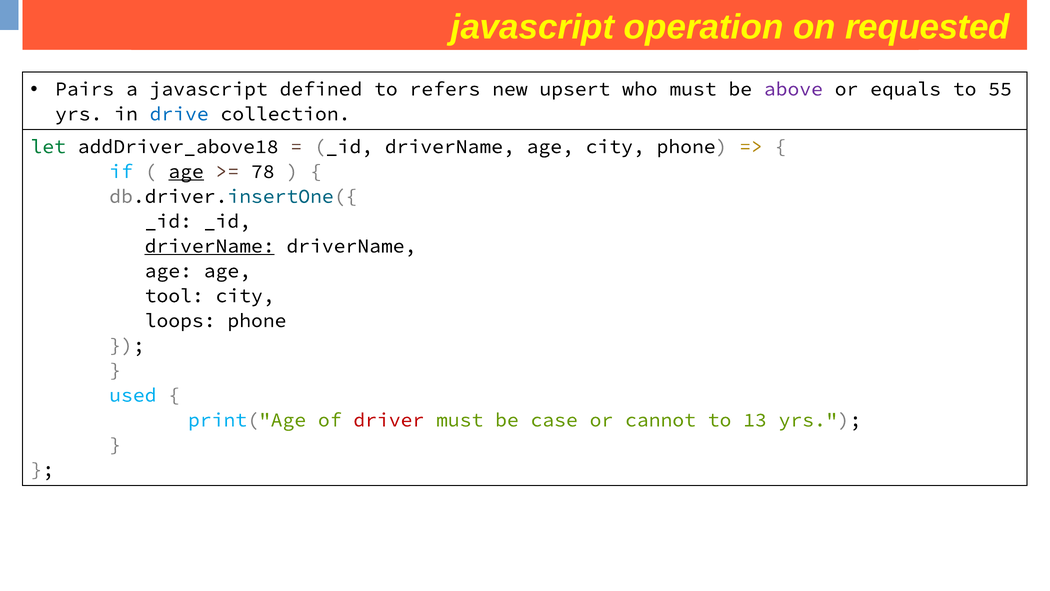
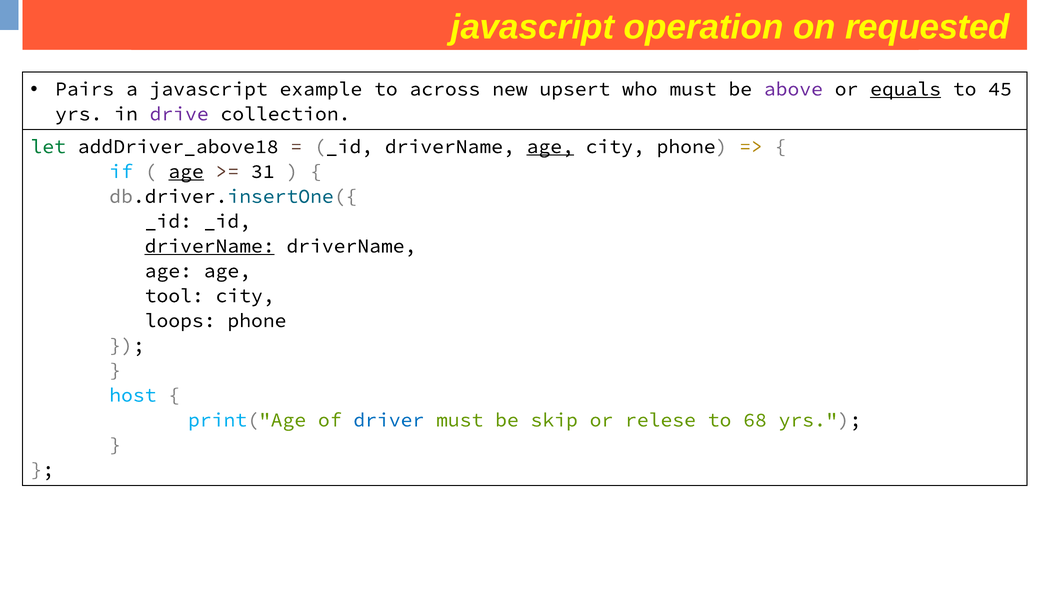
defined: defined -> example (321, 89)
refers: refers -> across (445, 89)
equals underline: none -> present (906, 89)
55: 55 -> 45 (1000, 89)
drive colour: blue -> purple (179, 114)
age underline: none -> present (550, 147)
78: 78 -> 31 (263, 171)
used: used -> host (133, 395)
driver colour: red -> blue (389, 420)
case: case -> skip (554, 420)
cannot: cannot -> relese (661, 420)
13: 13 -> 68 (755, 420)
